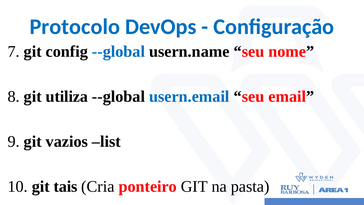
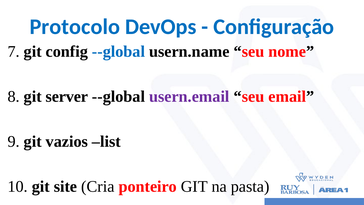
utiliza: utiliza -> server (67, 96)
usern.email colour: blue -> purple (189, 96)
tais: tais -> site (65, 186)
